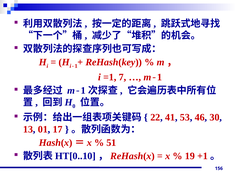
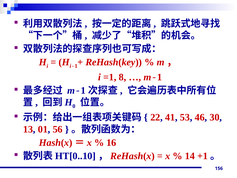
7: 7 -> 8 (123, 77)
17: 17 -> 56 (58, 129)
51: 51 -> 16 (111, 142)
19: 19 -> 14 (190, 156)
